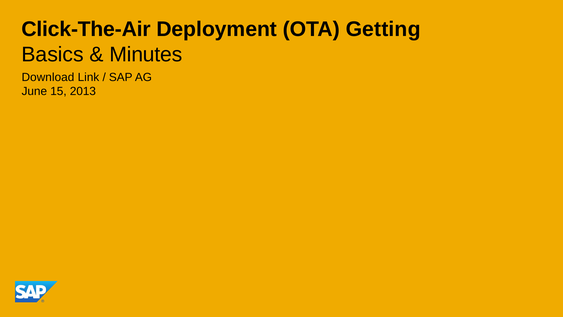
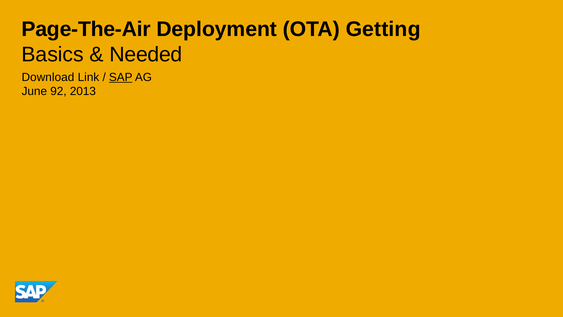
Click-The-Air: Click-The-Air -> Page-The-Air (86, 29)
Minutes: Minutes -> Needed (146, 54)
SAP underline: none -> present (121, 77)
15: 15 -> 92 (58, 91)
